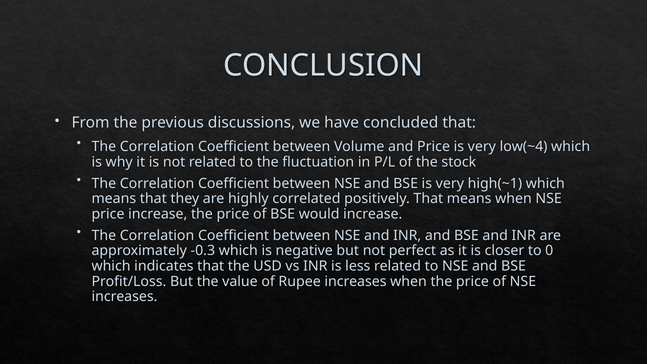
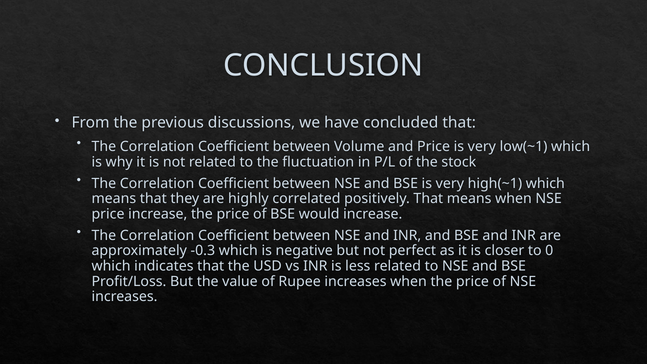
low(~4: low(~4 -> low(~1 (524, 147)
